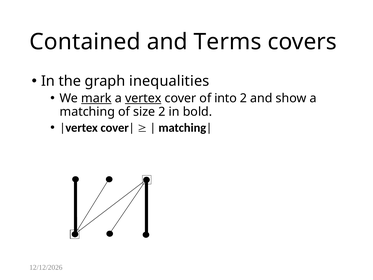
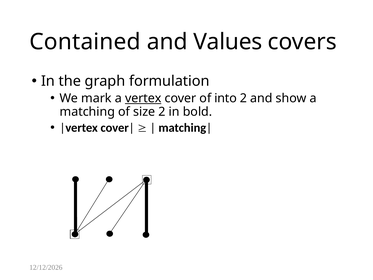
Terms: Terms -> Values (228, 42)
inequalities: inequalities -> formulation (169, 81)
mark underline: present -> none (96, 98)
